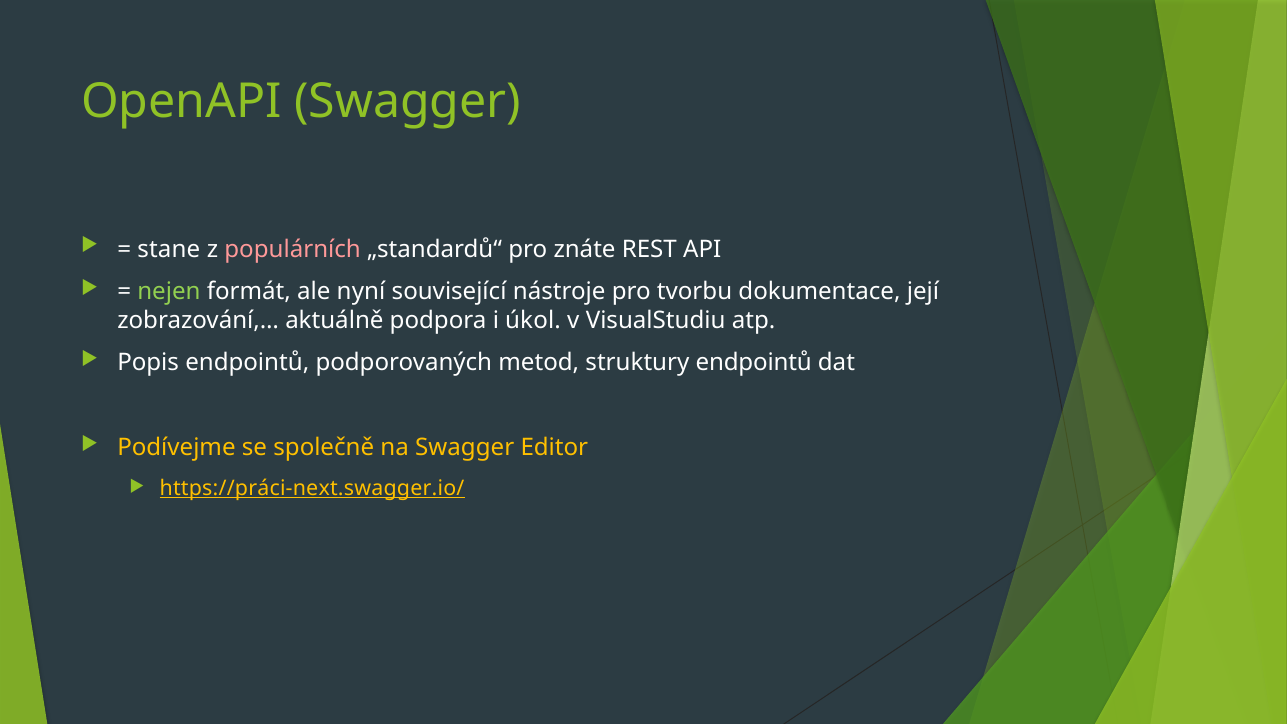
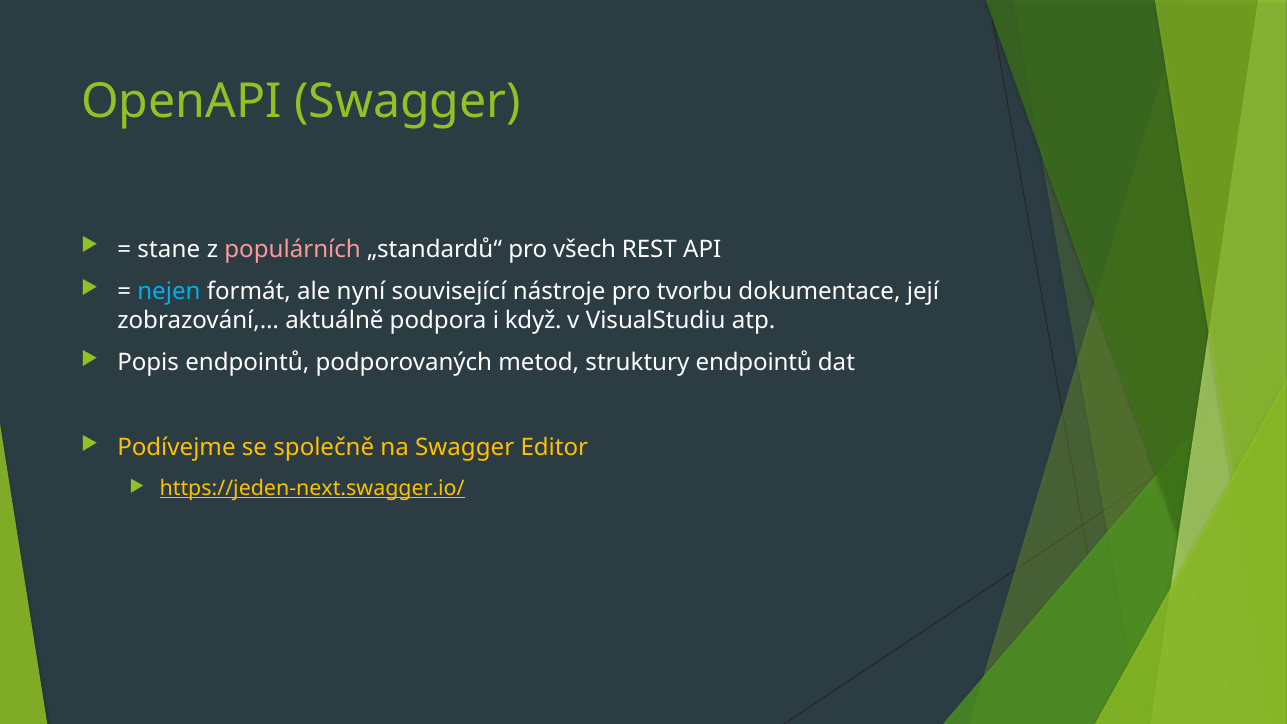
znáte: znáte -> všech (585, 249)
nejen colour: light green -> light blue (169, 291)
úkol: úkol -> když (533, 320)
https://práci-next.swagger.io/: https://práci-next.swagger.io/ -> https://jeden-next.swagger.io/ (312, 488)
